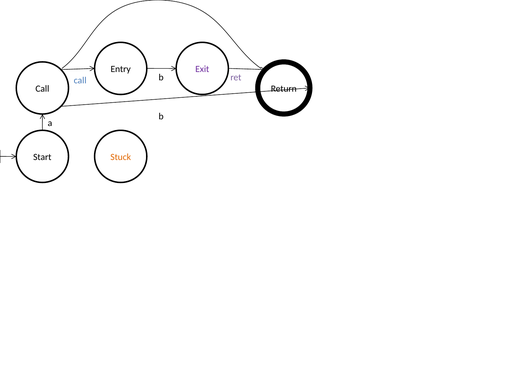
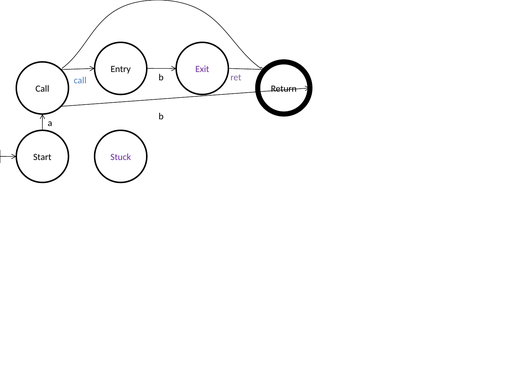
Stuck colour: orange -> purple (121, 157)
